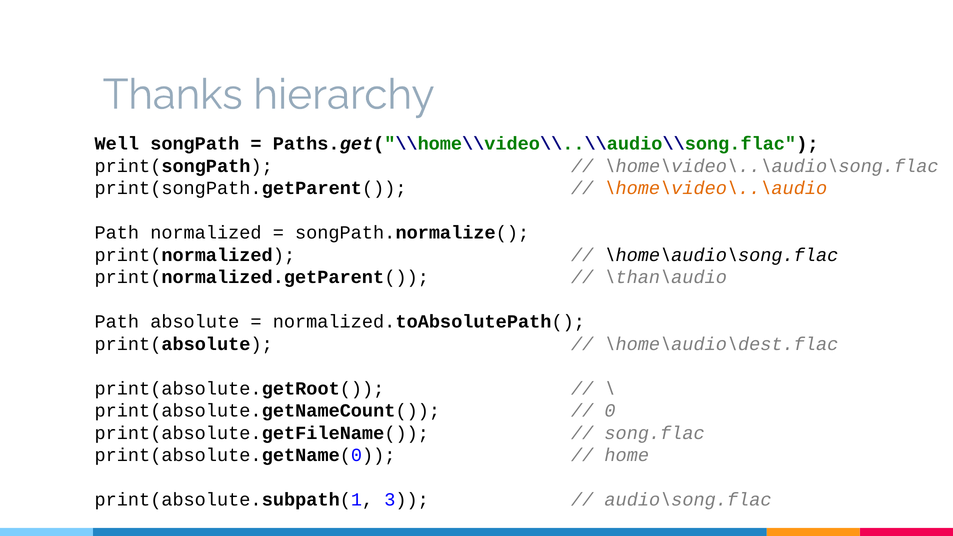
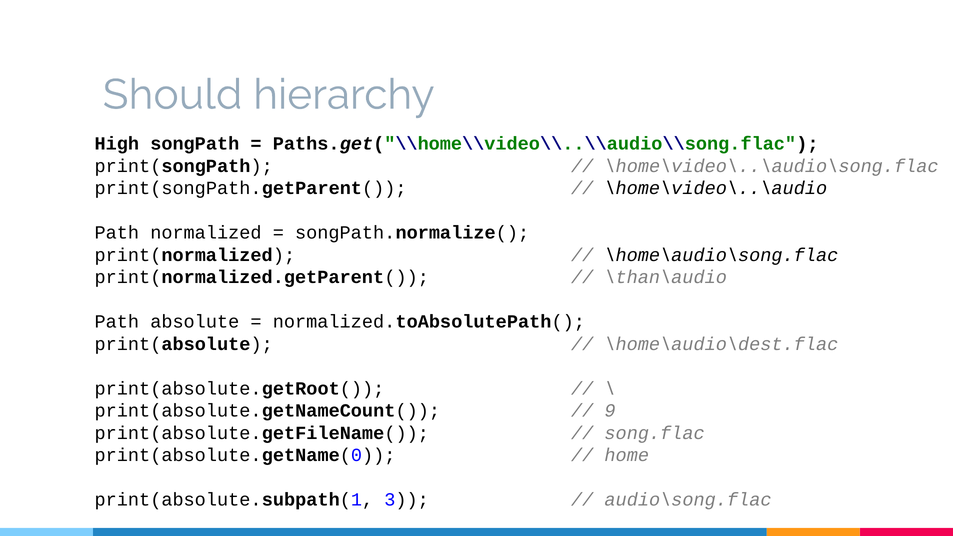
Thanks: Thanks -> Should (172, 95)
Well: Well -> High (117, 144)
\home\video\..\audio colour: orange -> black (716, 188)
0: 0 -> 9 (610, 411)
